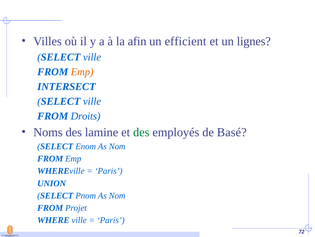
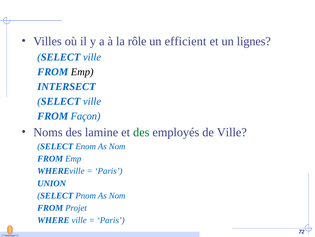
afin: afin -> rôle (137, 41)
Emp colour: orange -> black (82, 72)
Droits: Droits -> Façon (86, 116)
de Basé: Basé -> Ville (232, 132)
